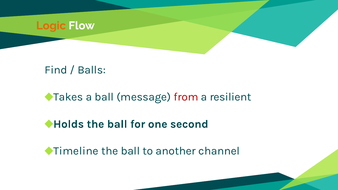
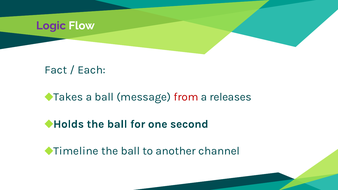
Logic colour: orange -> purple (51, 26)
Find: Find -> Fact (56, 70)
Balls: Balls -> Each (92, 70)
resilient: resilient -> releases (231, 97)
